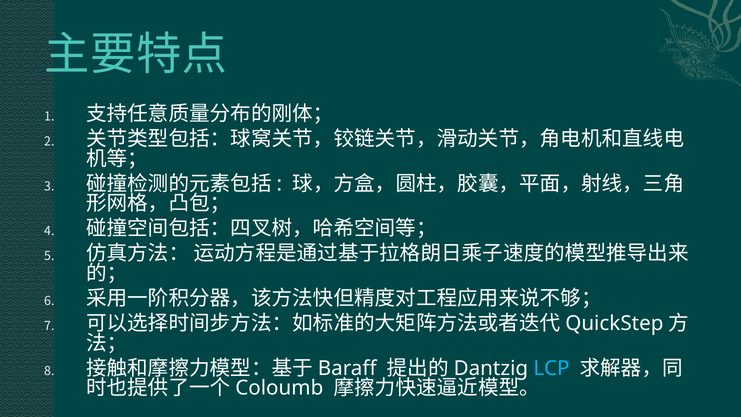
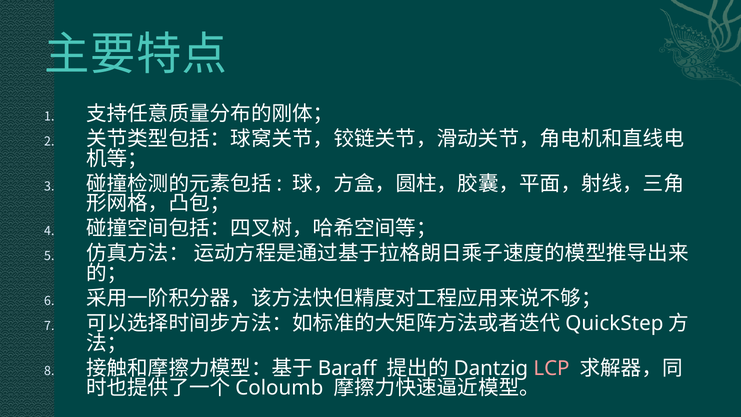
LCP colour: light blue -> pink (551, 368)
